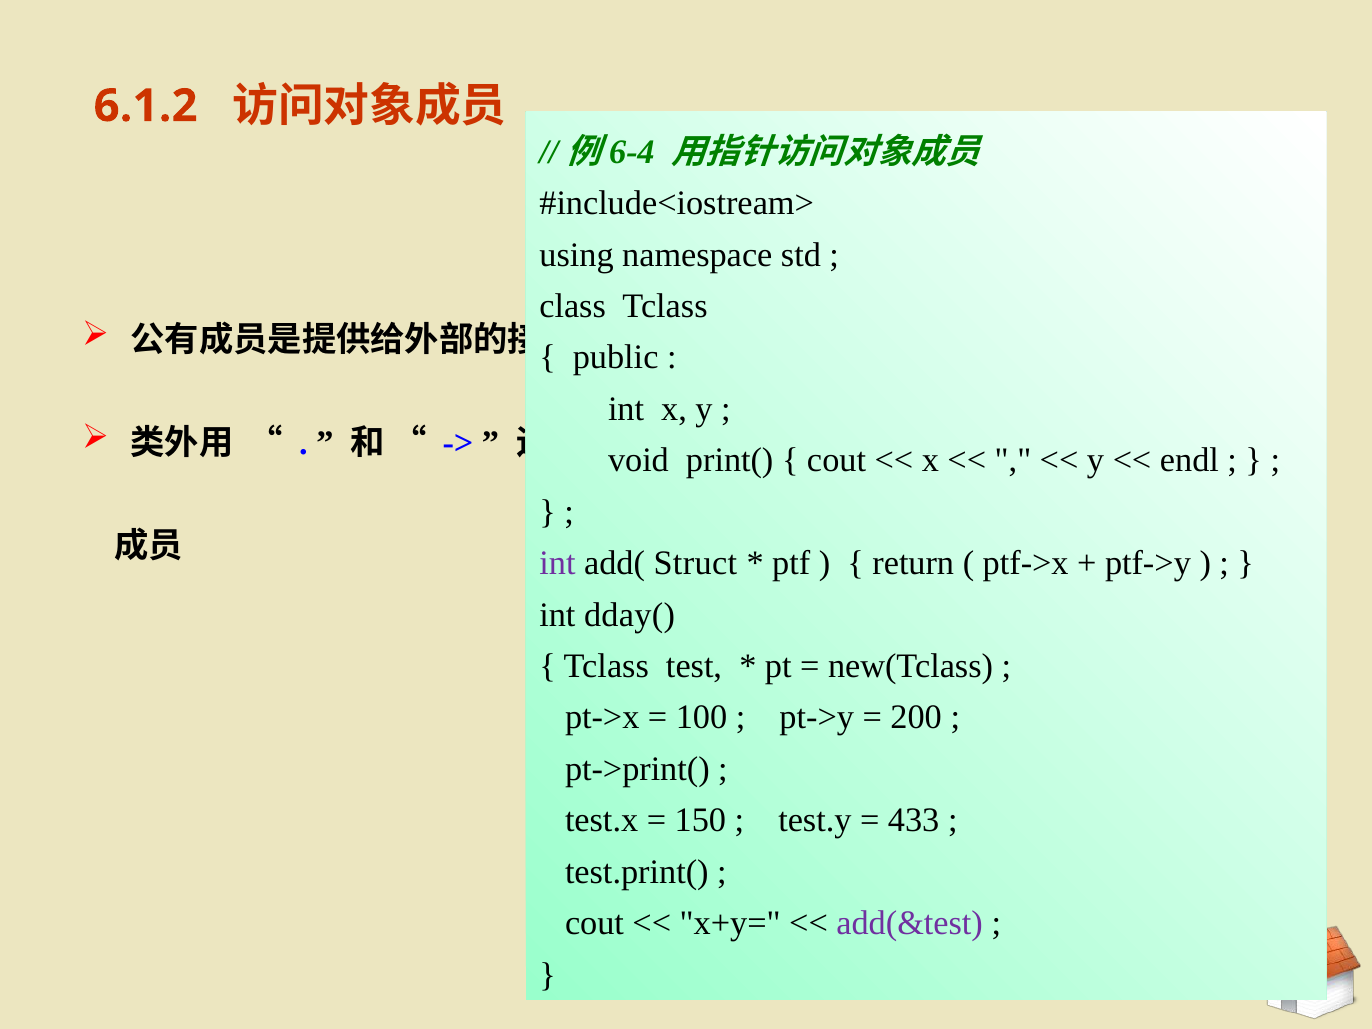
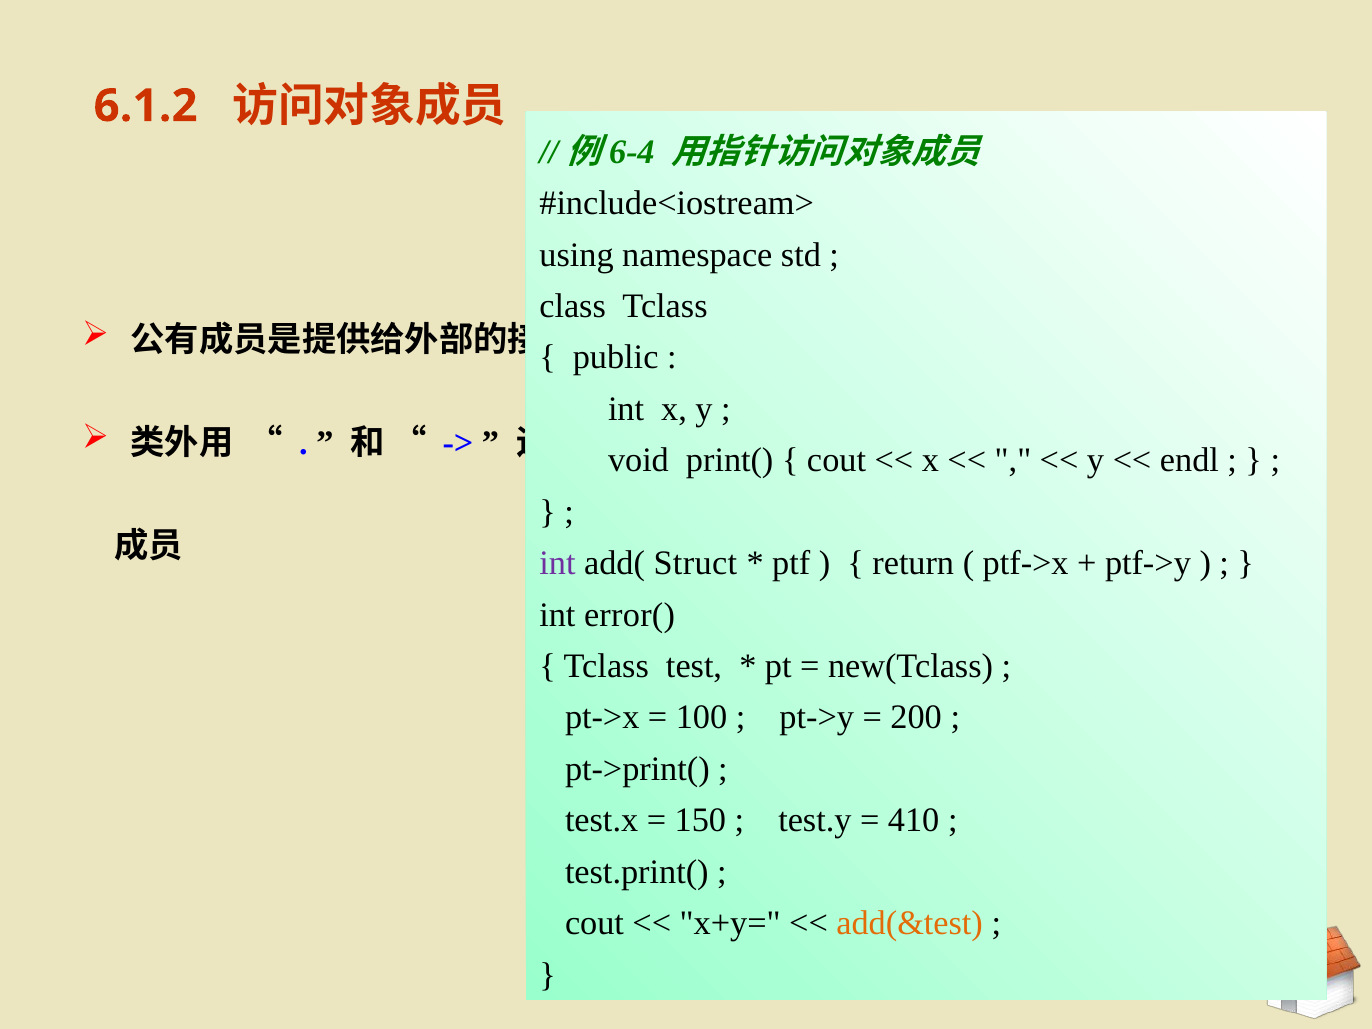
dday(: dday( -> error( (630, 615)
433: 433 -> 410 (914, 820)
add(&test colour: purple -> orange (910, 923)
